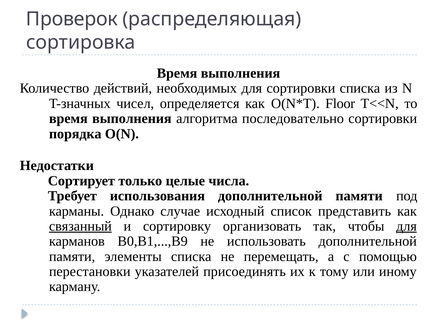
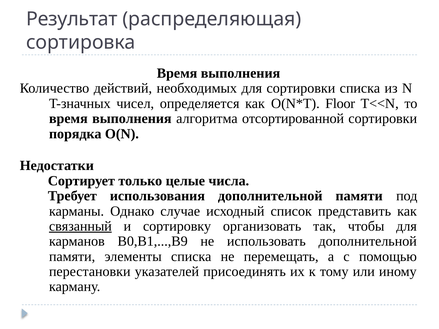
Проверок: Проверок -> Результат (72, 19)
последовательно: последовательно -> отсортированной (293, 119)
для underline: present -> none (407, 226)
